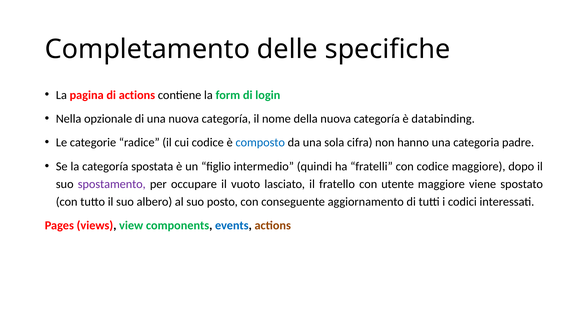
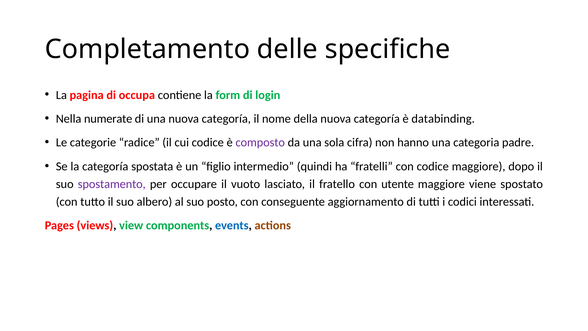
di actions: actions -> occupa (137, 95)
opzionale: opzionale -> numerate (108, 119)
composto colour: blue -> purple (260, 142)
